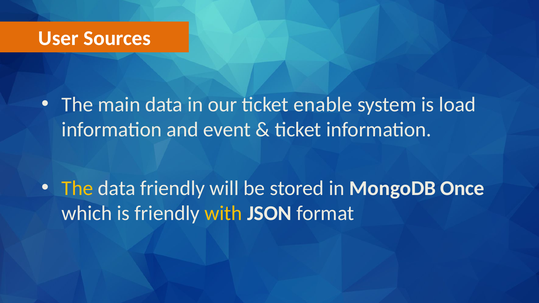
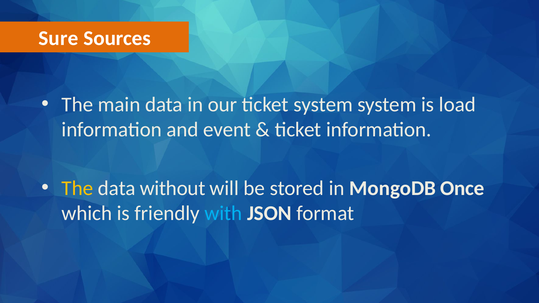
User: User -> Sure (58, 38)
ticket enable: enable -> system (323, 105)
data friendly: friendly -> without (173, 188)
with colour: yellow -> light blue (223, 213)
